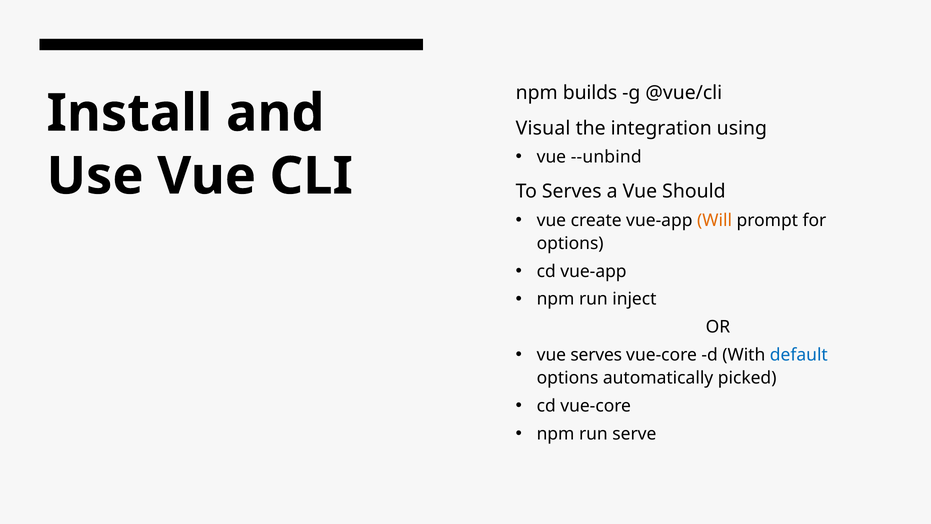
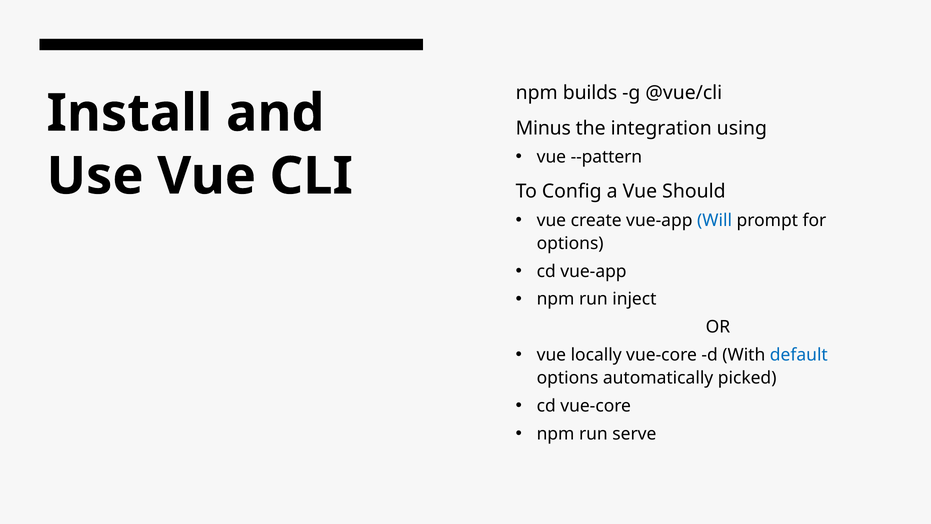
Visual: Visual -> Minus (543, 128)
--unbind: --unbind -> --pattern (606, 157)
To Serves: Serves -> Config (572, 191)
Will colour: orange -> blue (715, 220)
vue serves: serves -> locally (596, 355)
